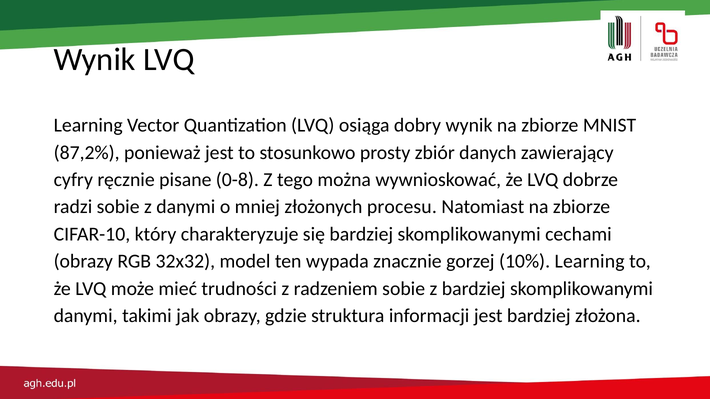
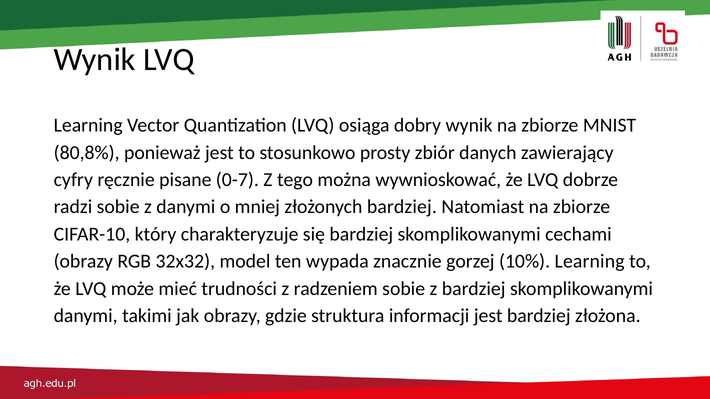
87,2%: 87,2% -> 80,8% (87, 153)
0-8: 0-8 -> 0-7 (237, 180)
złożonych procesu: procesu -> bardziej (402, 207)
